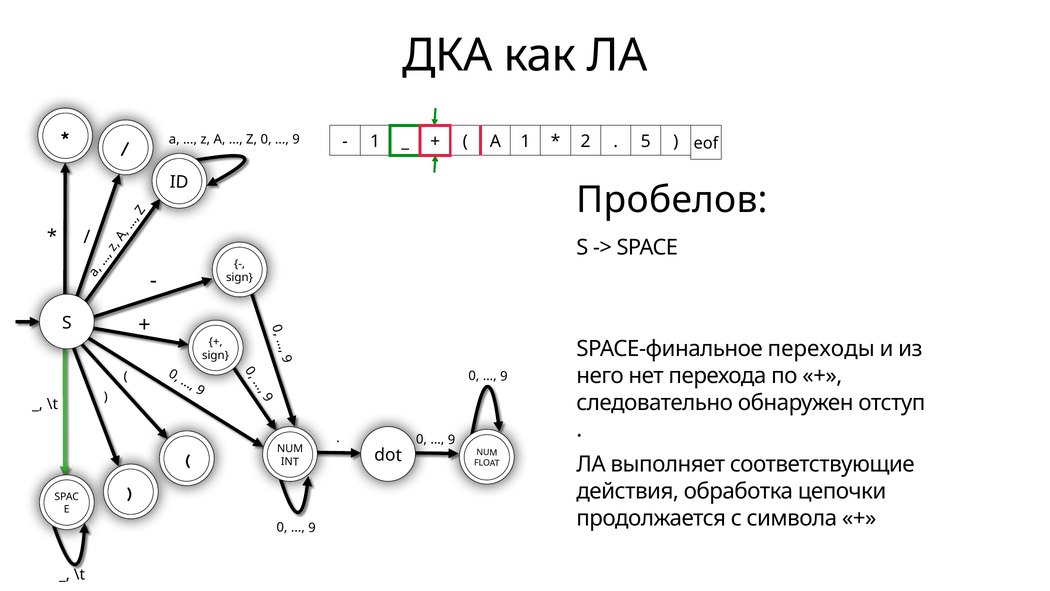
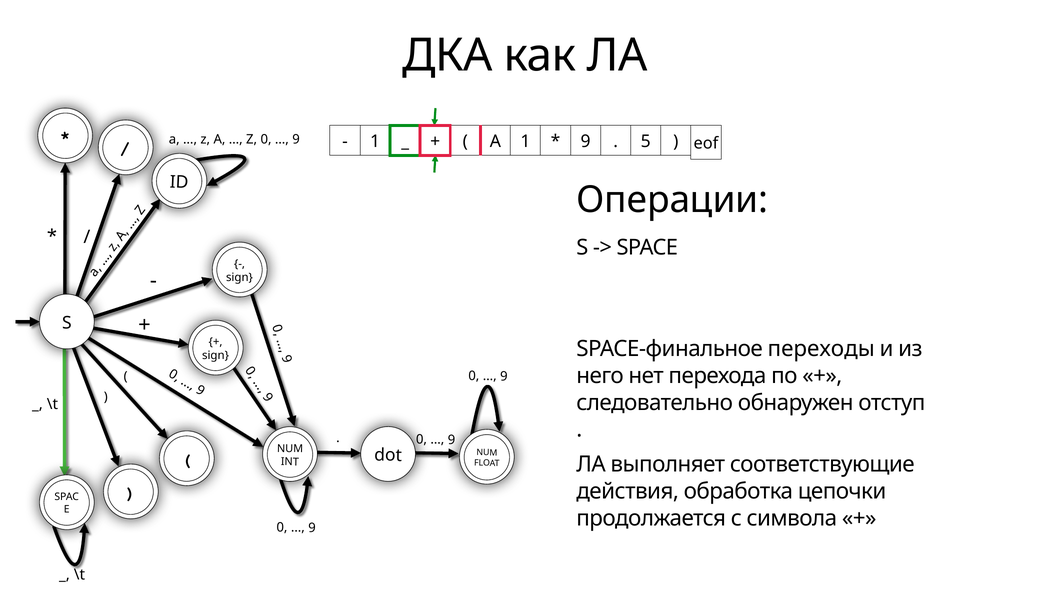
2: 2 -> 9 (586, 141)
Пробелов: Пробелов -> Операции (672, 200)
